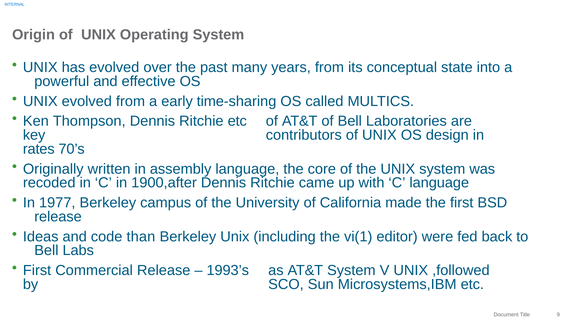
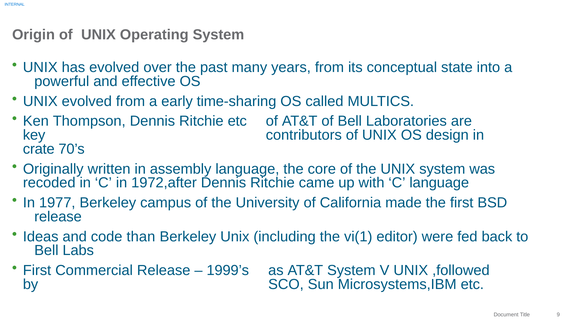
rates: rates -> crate (39, 149)
1900,after: 1900,after -> 1972,after (164, 183)
1993’s: 1993’s -> 1999’s (228, 271)
